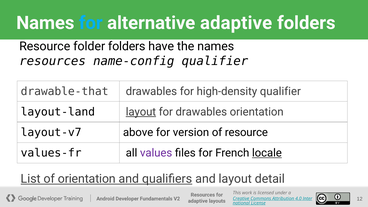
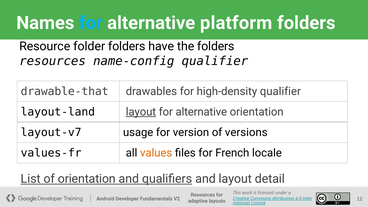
alternative adaptive: adaptive -> platform (236, 23)
the names: names -> folders (216, 46)
drawables: drawables -> alternative (201, 112)
above: above -> usage (138, 132)
of resource: resource -> versions (246, 132)
values colour: purple -> orange (156, 153)
locale underline: present -> none (267, 153)
